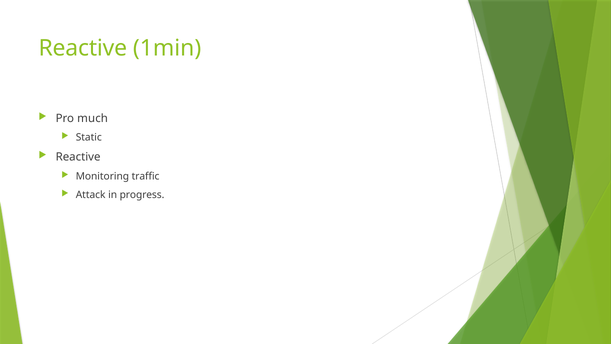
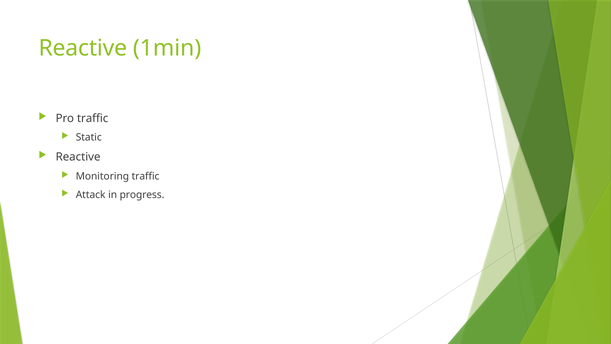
Pro much: much -> traffic (93, 118)
